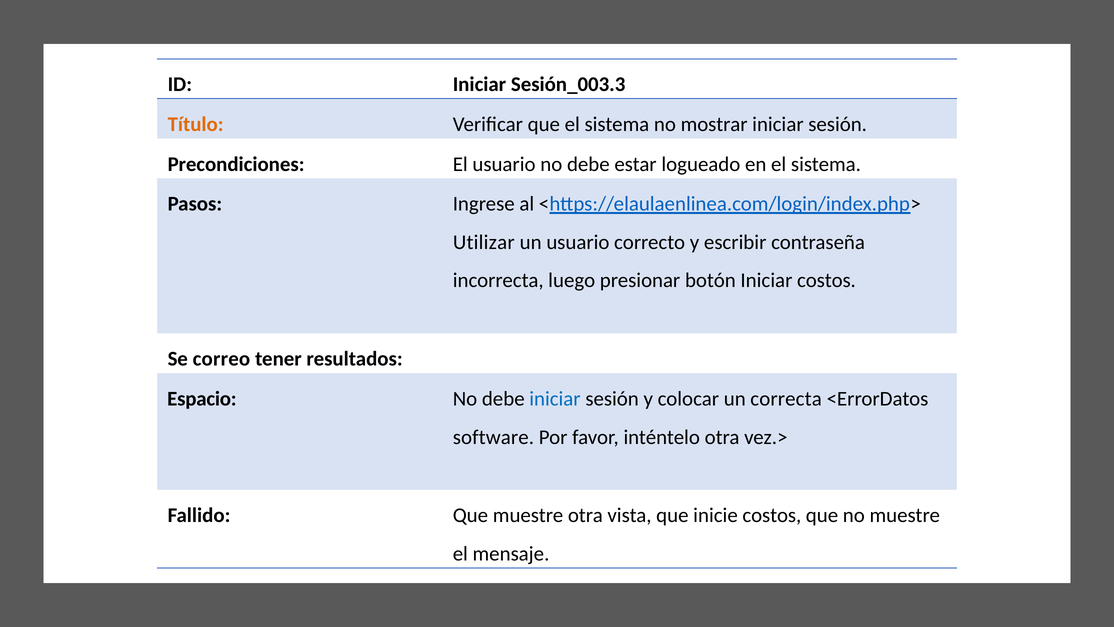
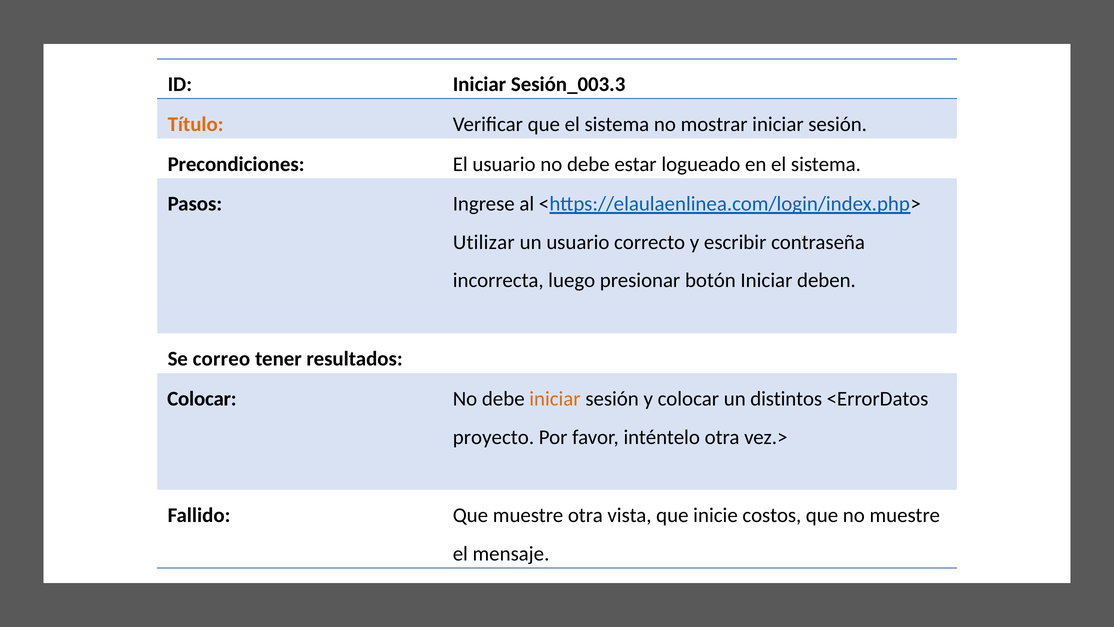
Iniciar costos: costos -> deben (826, 280)
Espacio: Espacio -> Colocar (202, 399)
iniciar colour: blue -> orange (555, 399)
correcta: correcta -> distintos (786, 399)
software: software -> proyecto (493, 437)
